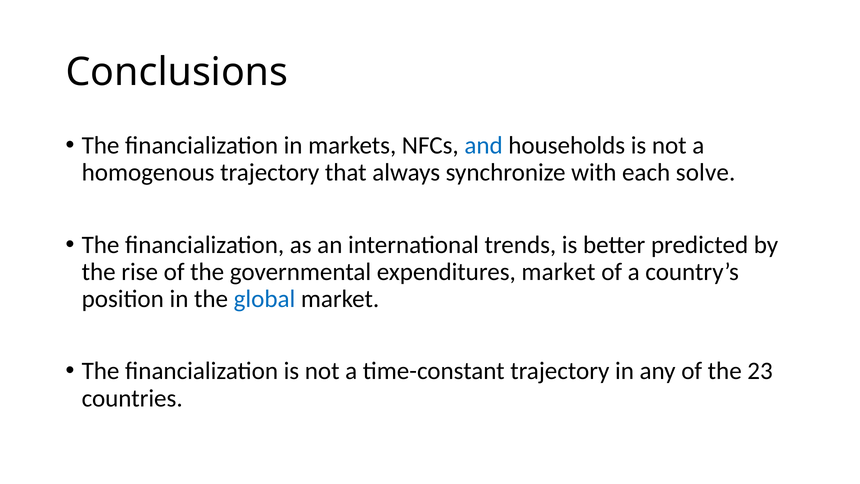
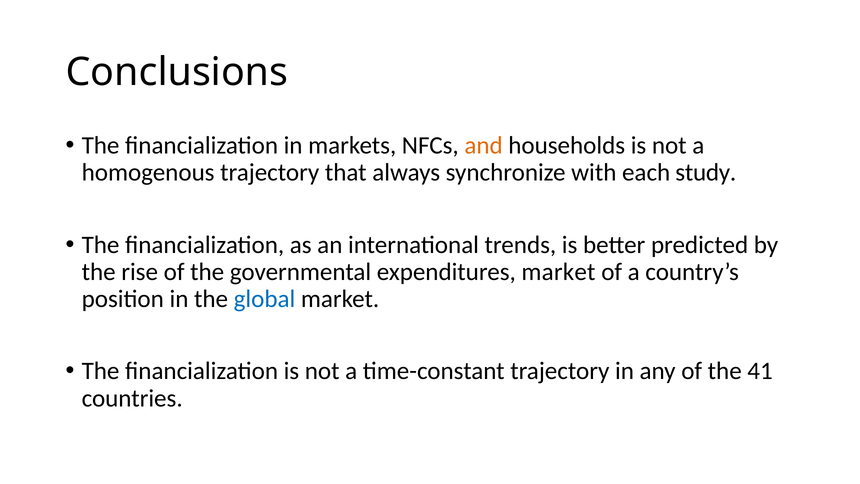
and colour: blue -> orange (484, 145)
solve: solve -> study (706, 172)
23: 23 -> 41 (760, 371)
